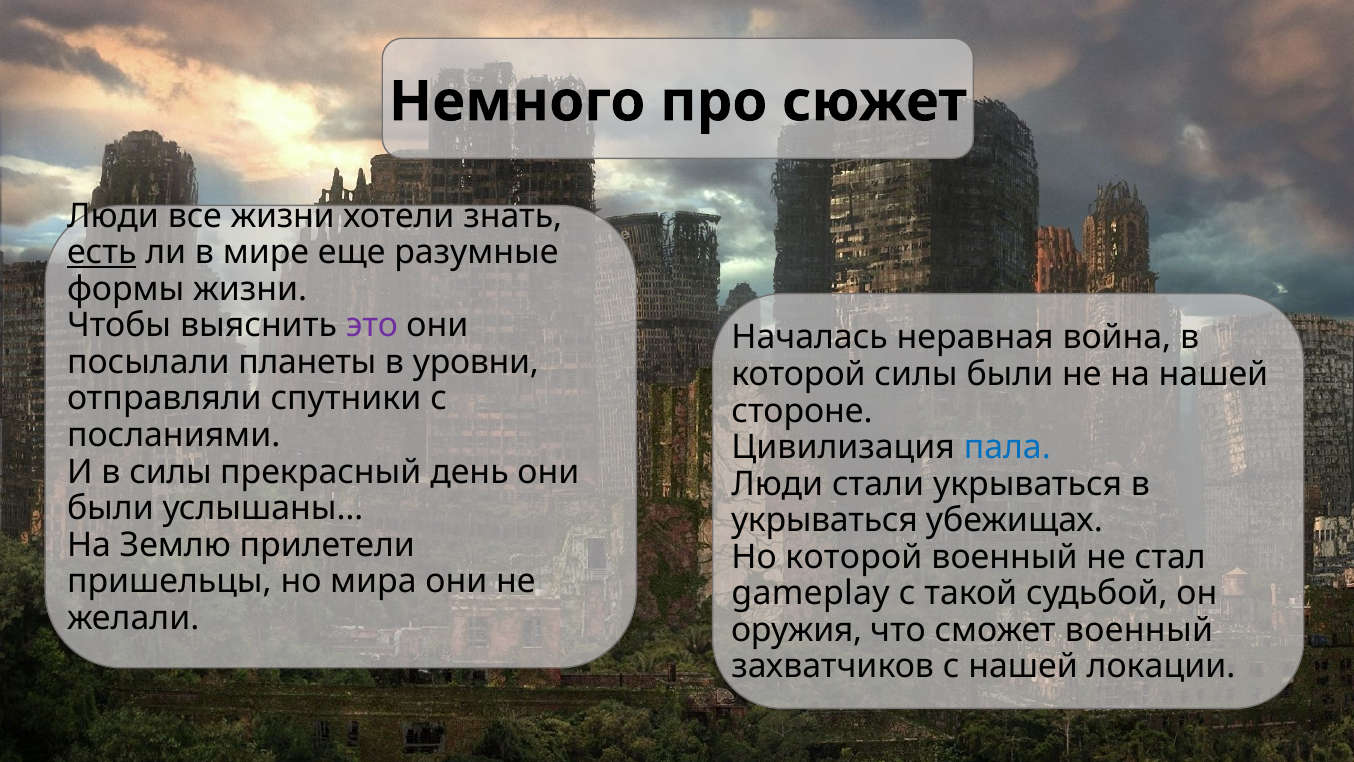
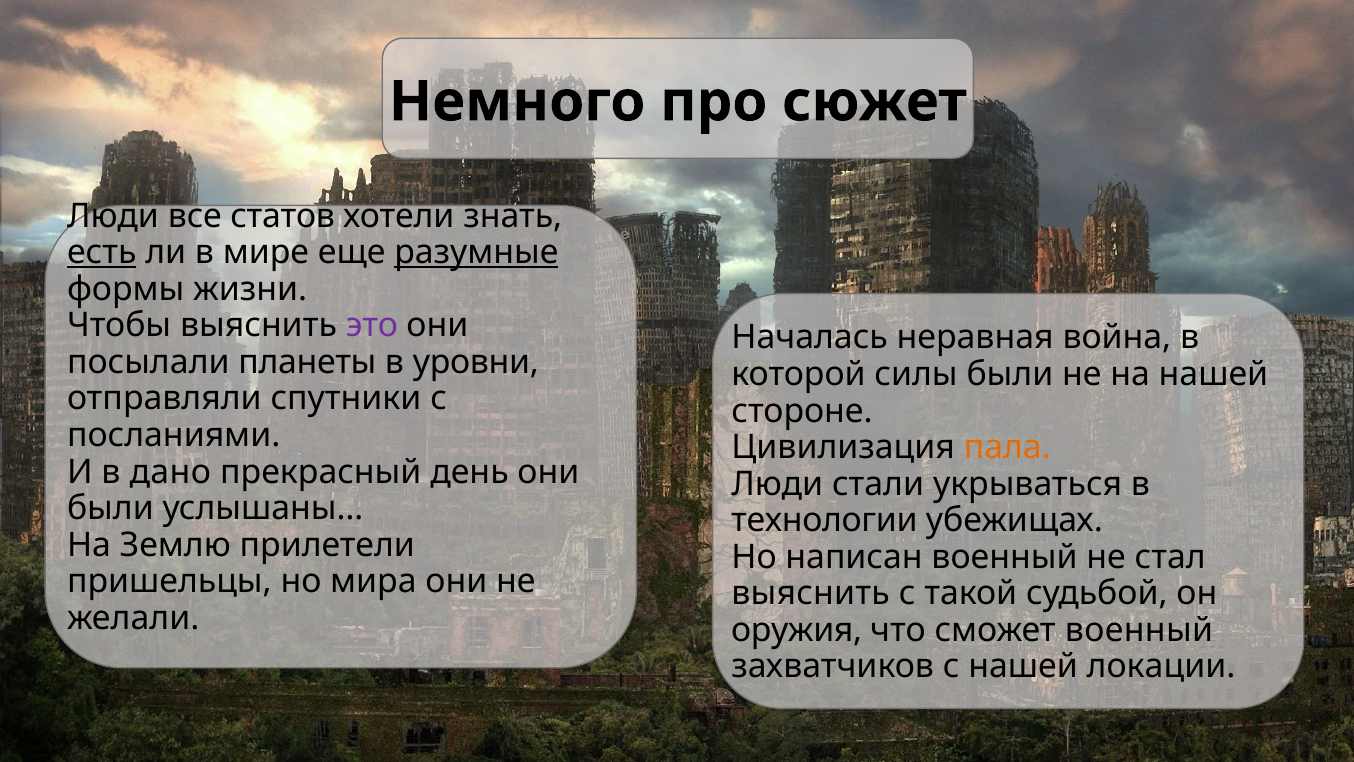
все жизни: жизни -> статов (283, 216)
разумные underline: none -> present (476, 252)
пала colour: blue -> orange (1007, 447)
в силы: силы -> дано (170, 472)
укрываться: укрываться -> технологии (824, 520)
Но которой: которой -> написан (854, 557)
gameplay: gameplay -> выяснить (811, 593)
